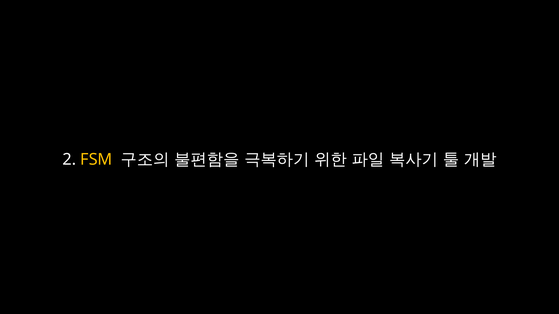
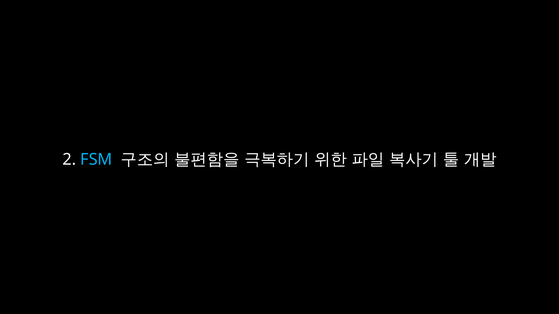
FSM colour: yellow -> light blue (96, 160)
